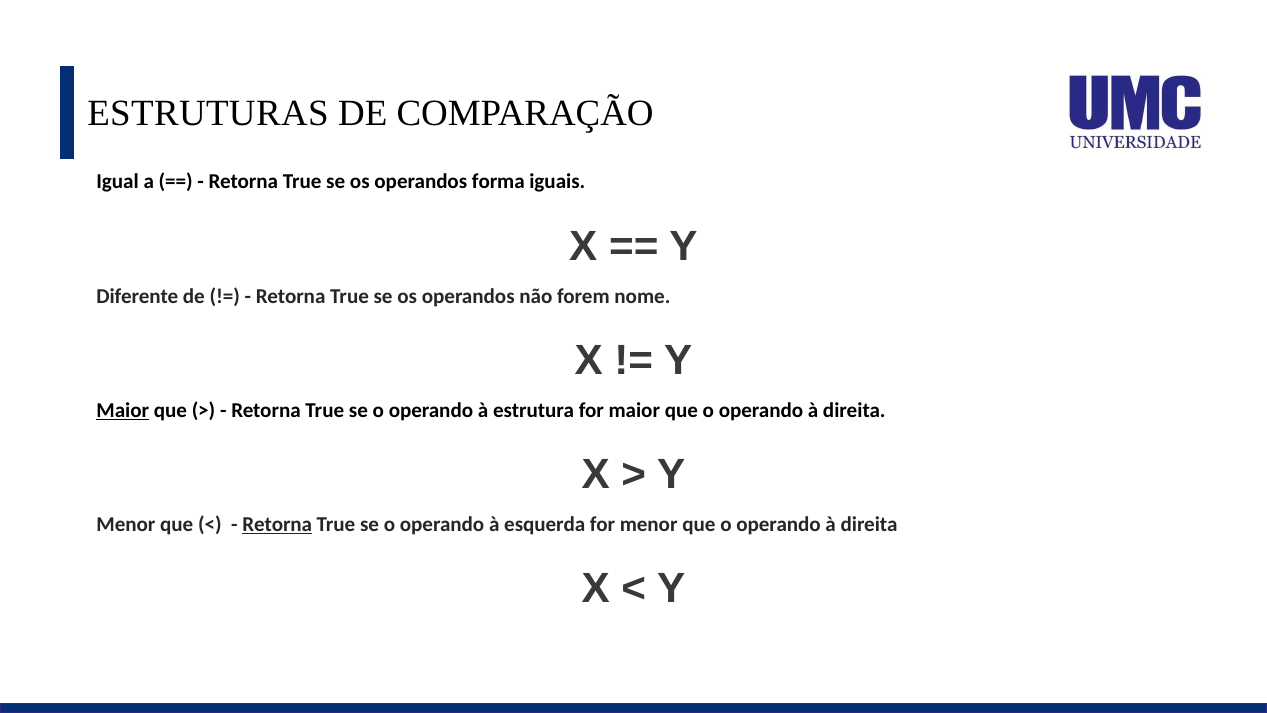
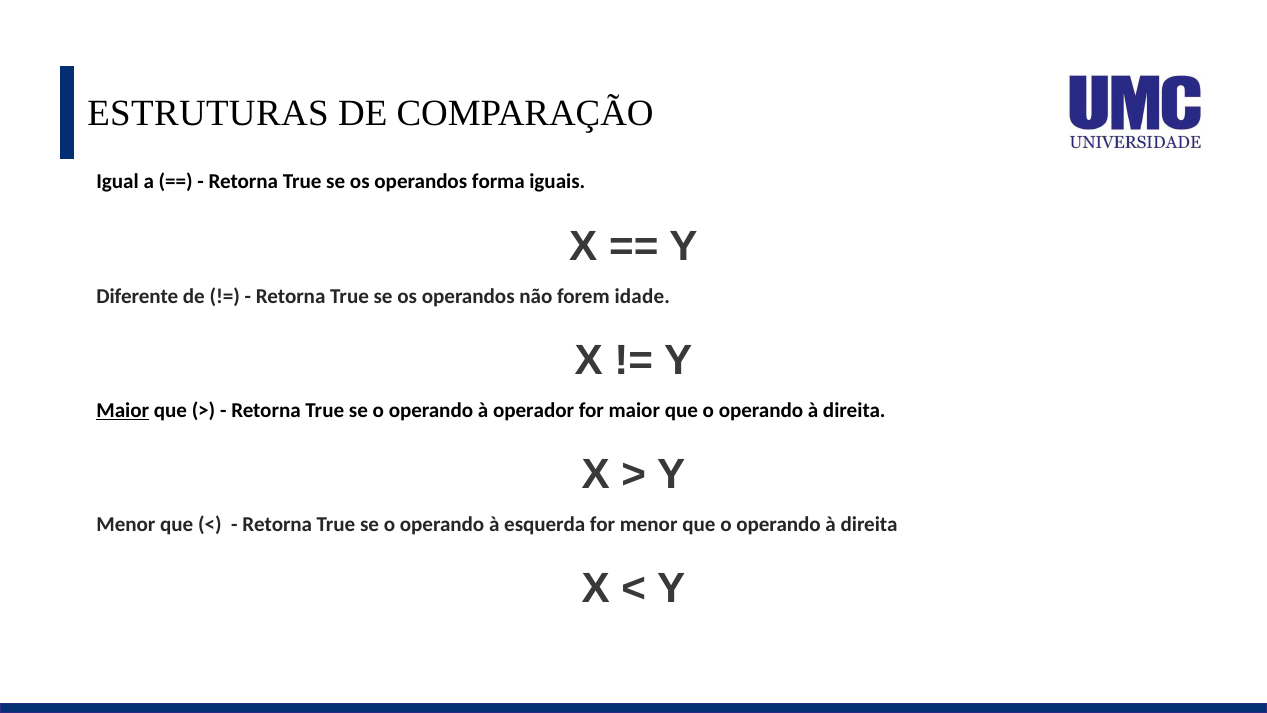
nome: nome -> idade (642, 296)
estrutura: estrutura -> operador (534, 410)
Retorna underline: present -> none (277, 524)
